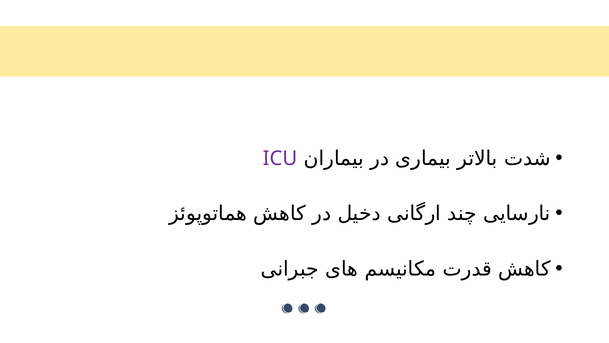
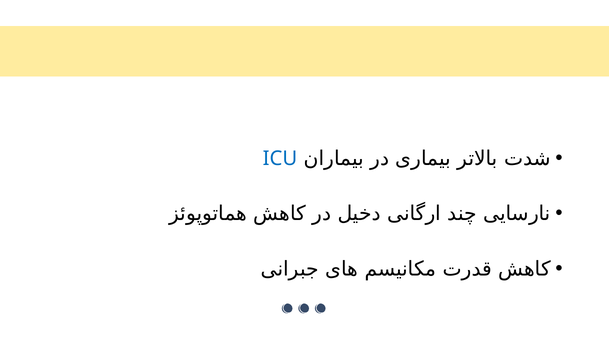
ICU colour: purple -> blue (280, 158)
